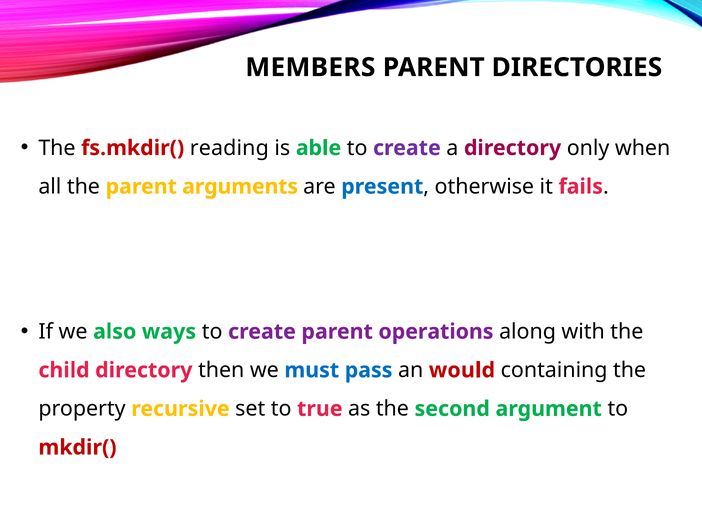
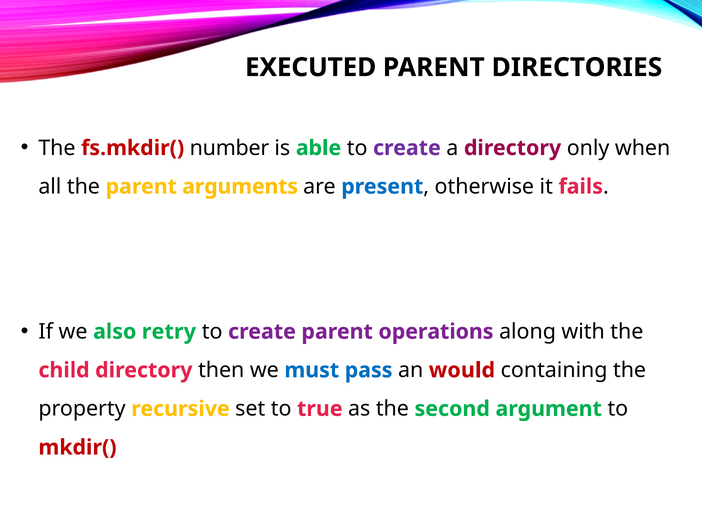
MEMBERS: MEMBERS -> EXECUTED (311, 67)
reading: reading -> number (230, 148)
ways: ways -> retry (169, 331)
